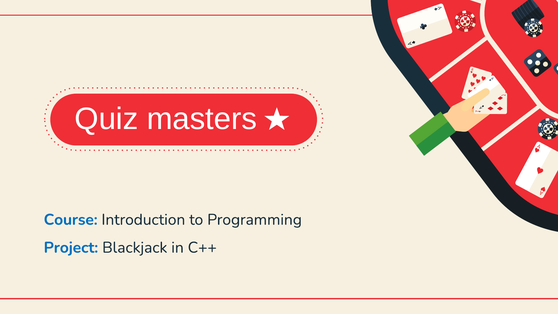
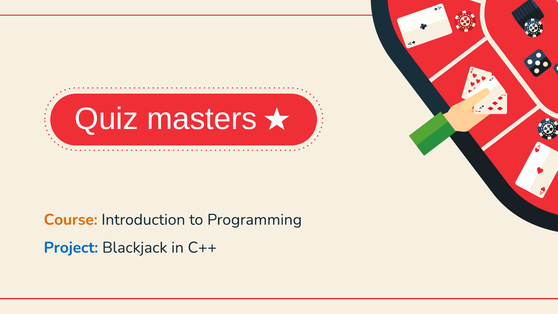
Course colour: blue -> orange (71, 220)
